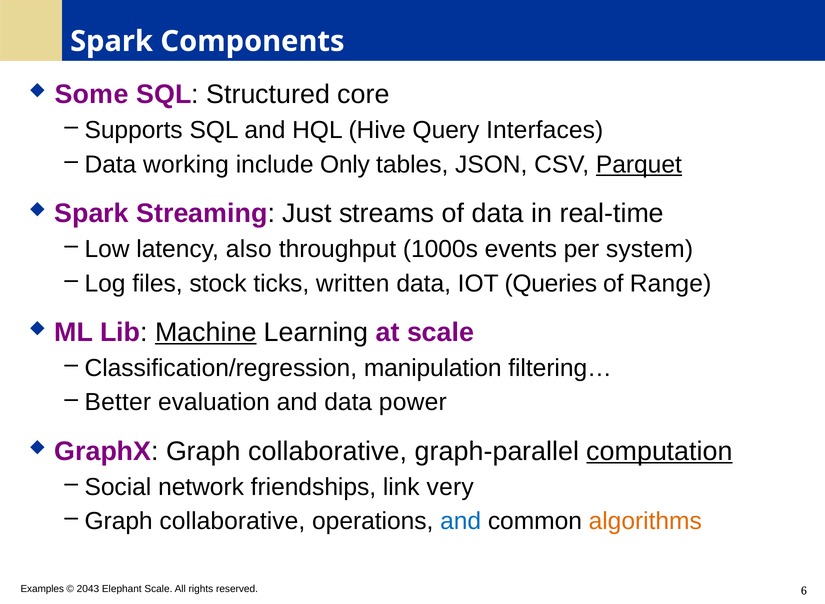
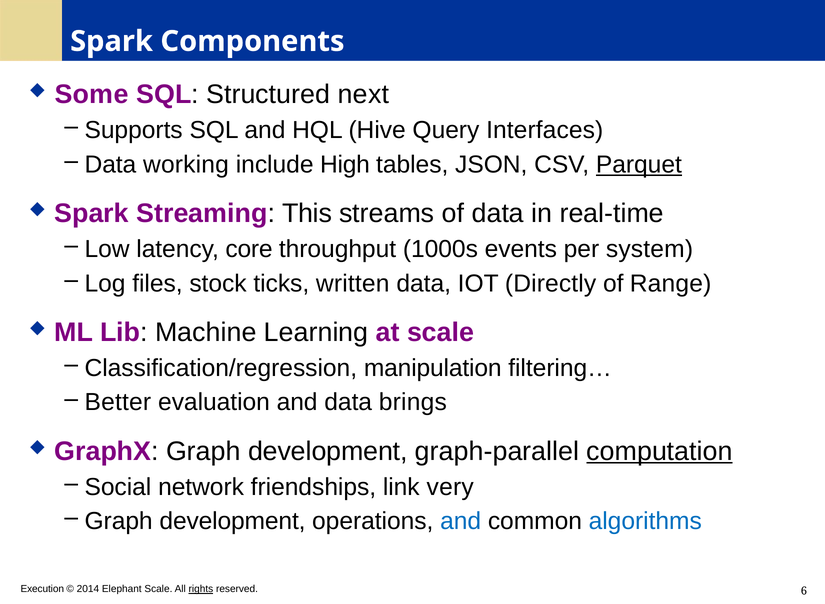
core: core -> next (363, 94)
Only: Only -> High (345, 164)
Just: Just -> This (307, 213)
also: also -> core (249, 249)
Queries: Queries -> Directly (551, 283)
Machine underline: present -> none (206, 332)
power: power -> brings (413, 402)
GraphX Graph collaborative: collaborative -> development (328, 451)
collaborative: collaborative -> development (232, 521)
algorithms colour: orange -> blue (645, 521)
Examples: Examples -> Execution (42, 589)
2043: 2043 -> 2014 (88, 589)
rights underline: none -> present (201, 589)
